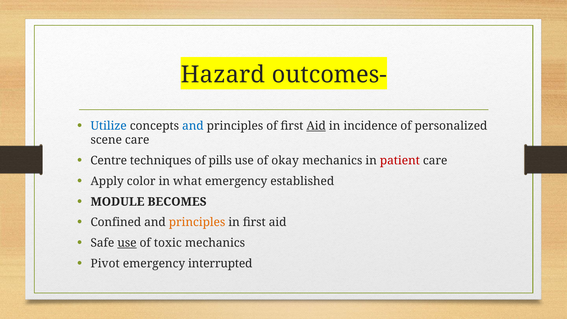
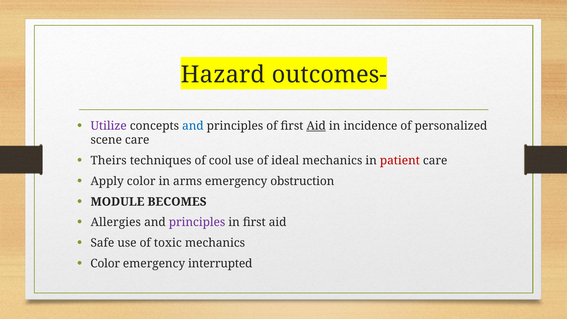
Utilize colour: blue -> purple (109, 126)
Centre: Centre -> Theirs (109, 161)
pills: pills -> cool (220, 161)
okay: okay -> ideal (285, 161)
what: what -> arms (187, 181)
established: established -> obstruction (302, 181)
Confined: Confined -> Allergies (116, 222)
principles colour: orange -> purple (197, 222)
use underline: present -> none (127, 243)
Pivot: Pivot -> Color (105, 263)
